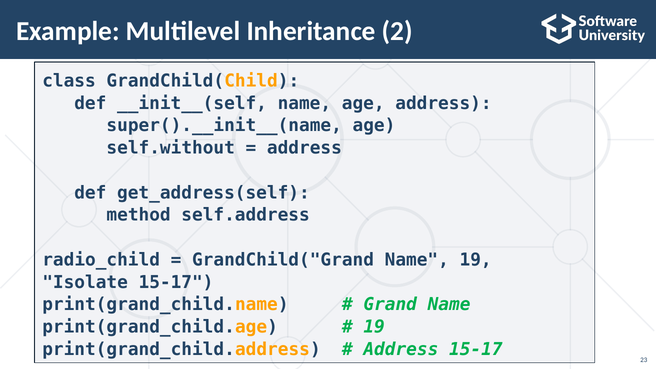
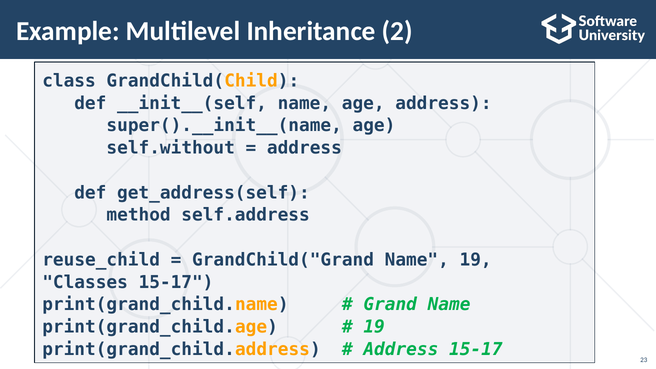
radio_child: radio_child -> reuse_child (101, 260)
Isolate: Isolate -> Classes (85, 282)
